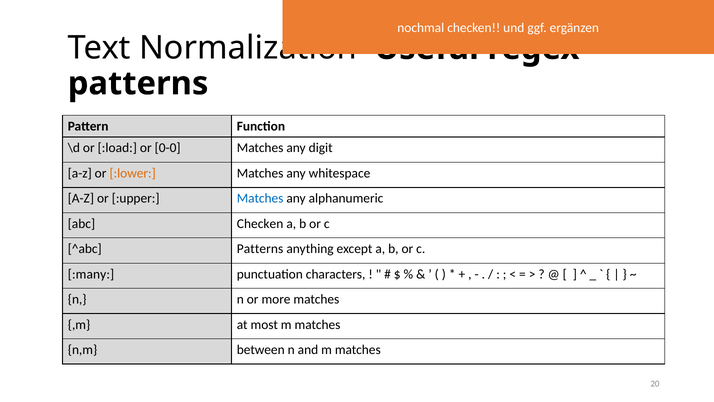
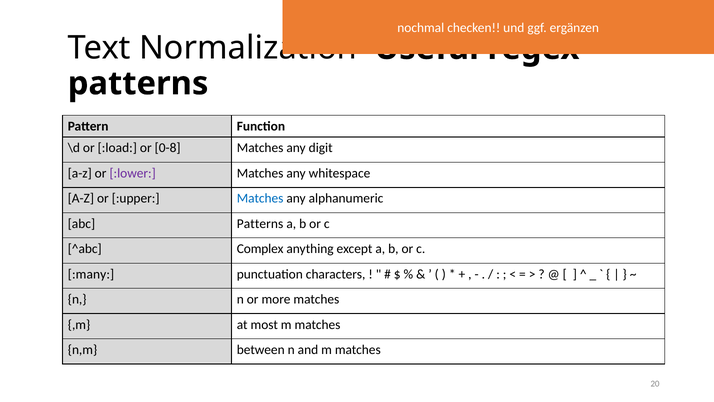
0-0: 0-0 -> 0-8 (168, 148)
:lower colour: orange -> purple (133, 173)
abc Checken: Checken -> Patterns (260, 224)
^abc Patterns: Patterns -> Complex (260, 249)
